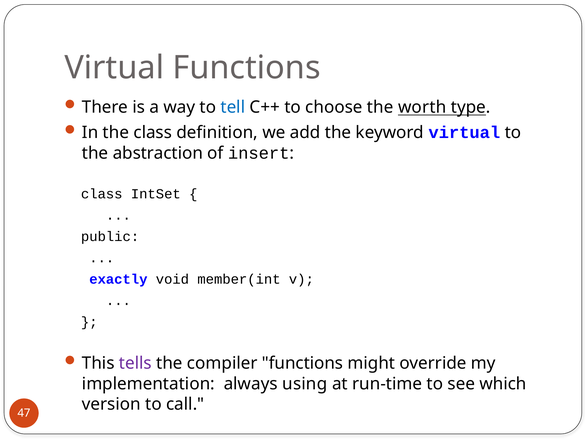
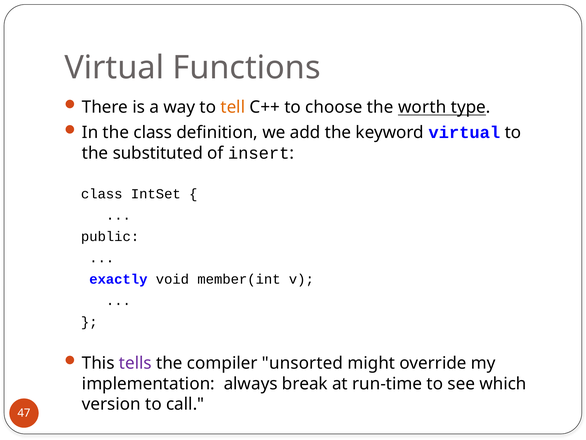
tell colour: blue -> orange (233, 107)
abstraction: abstraction -> substituted (158, 153)
compiler functions: functions -> unsorted (302, 363)
using: using -> break (305, 383)
